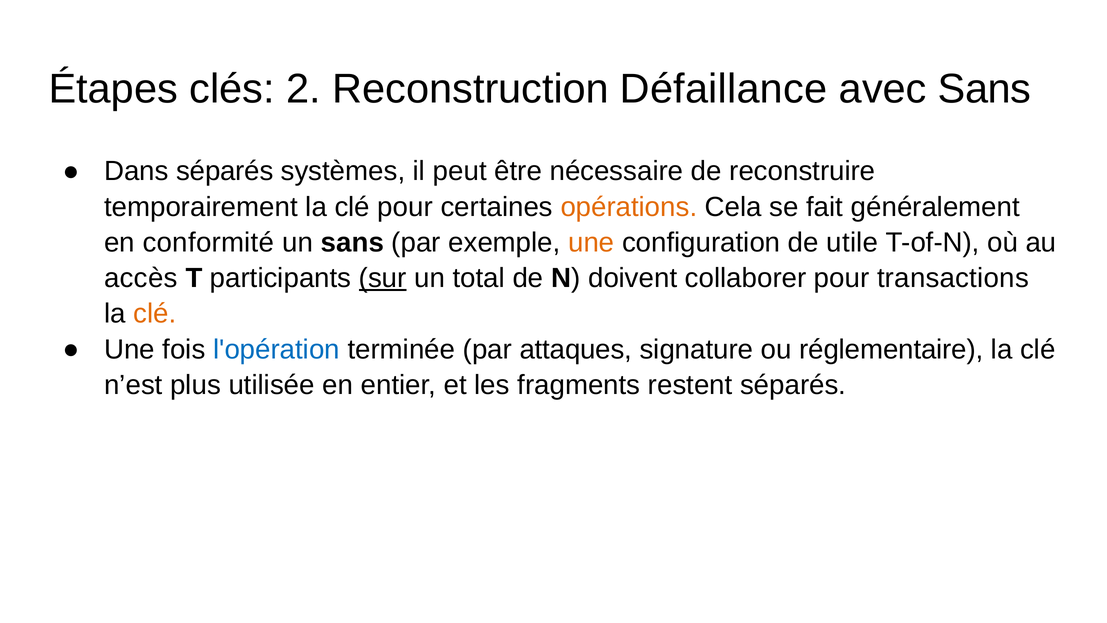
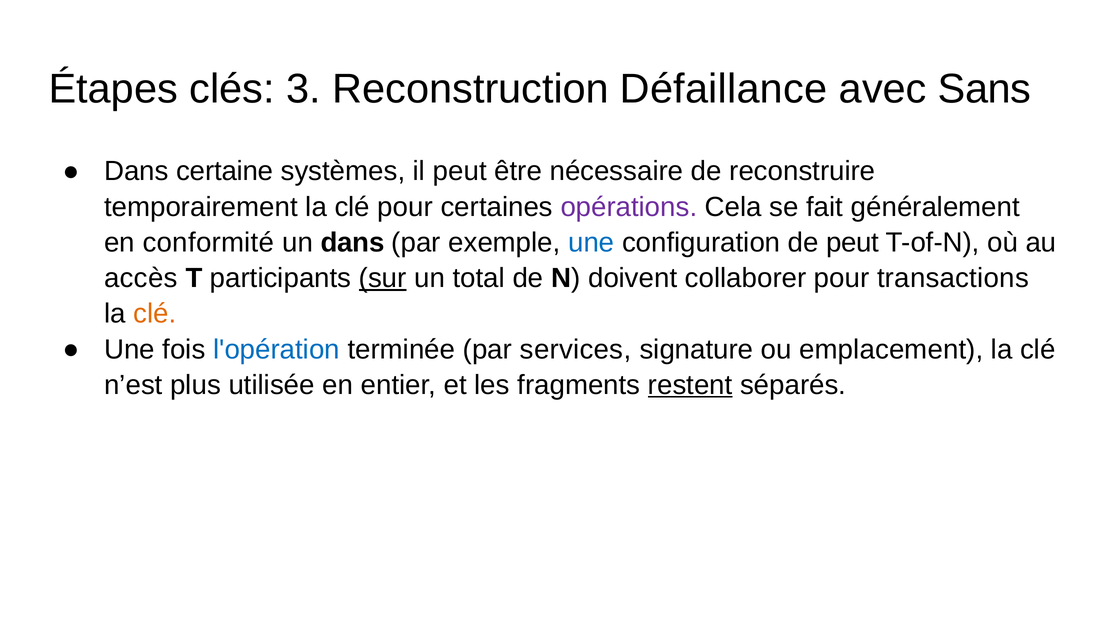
2: 2 -> 3 (304, 89)
Dans séparés: séparés -> certaine (225, 171)
opérations colour: orange -> purple (629, 207)
un sans: sans -> dans (353, 242)
une colour: orange -> blue (591, 242)
de utile: utile -> peut (853, 242)
attaques: attaques -> services (576, 349)
réglementaire: réglementaire -> emplacement (891, 349)
restent underline: none -> present (690, 385)
